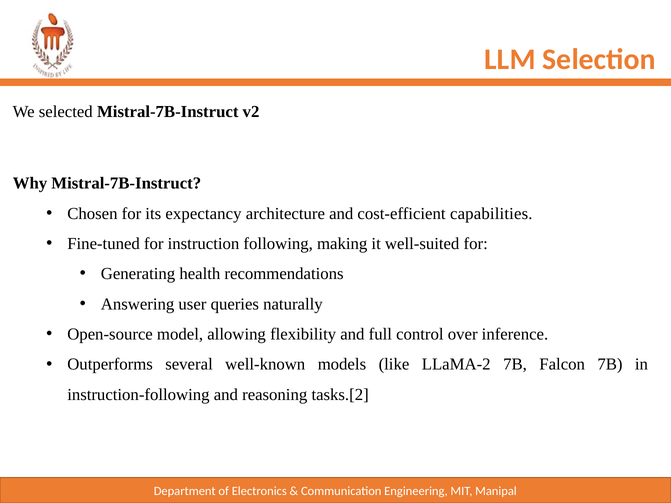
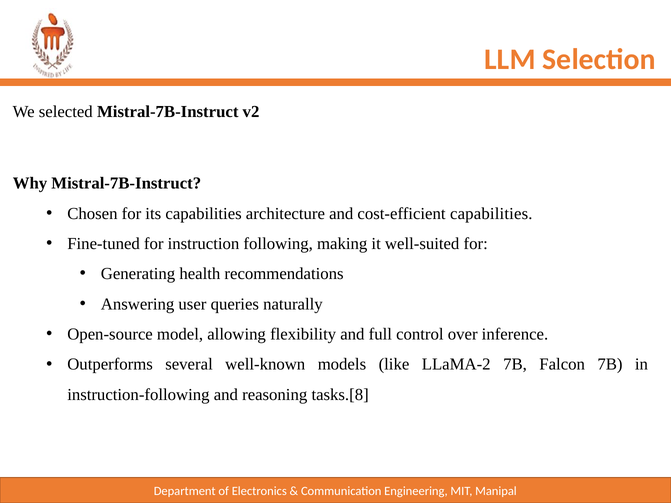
its expectancy: expectancy -> capabilities (204, 214)
tasks.[2: tasks.[2 -> tasks.[8 (340, 395)
